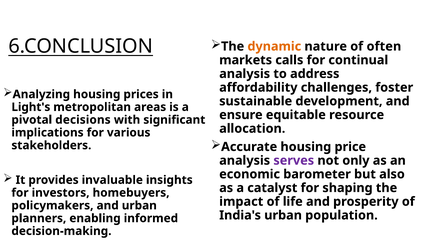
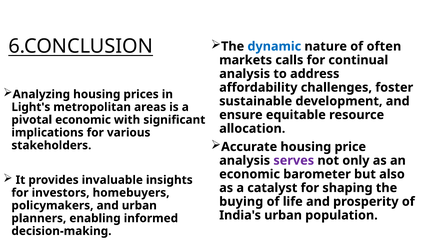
dynamic colour: orange -> blue (274, 46)
pivotal decisions: decisions -> economic (83, 120)
impact: impact -> buying (241, 201)
